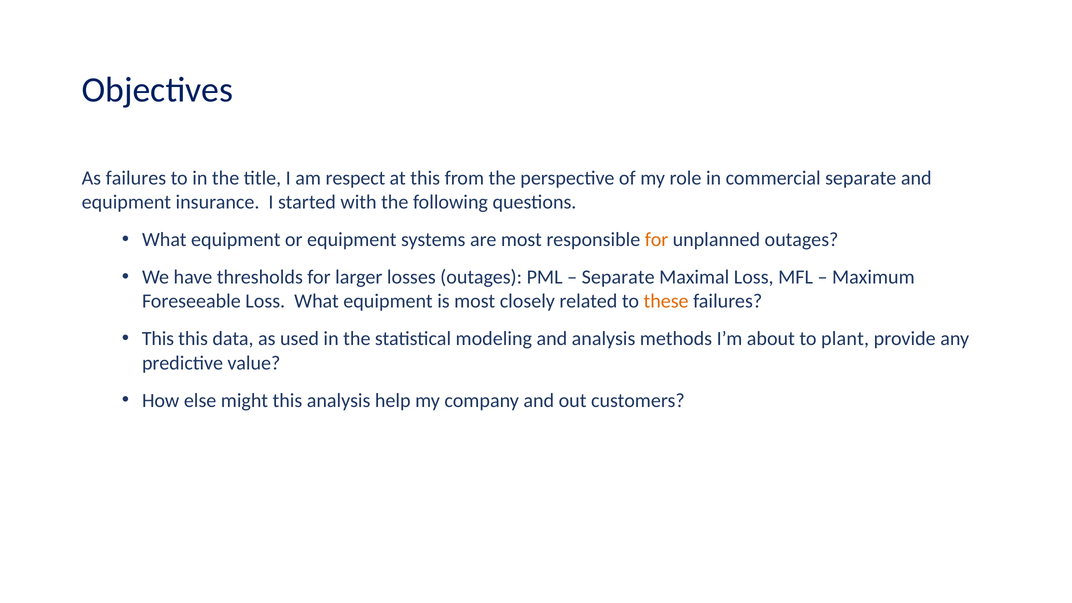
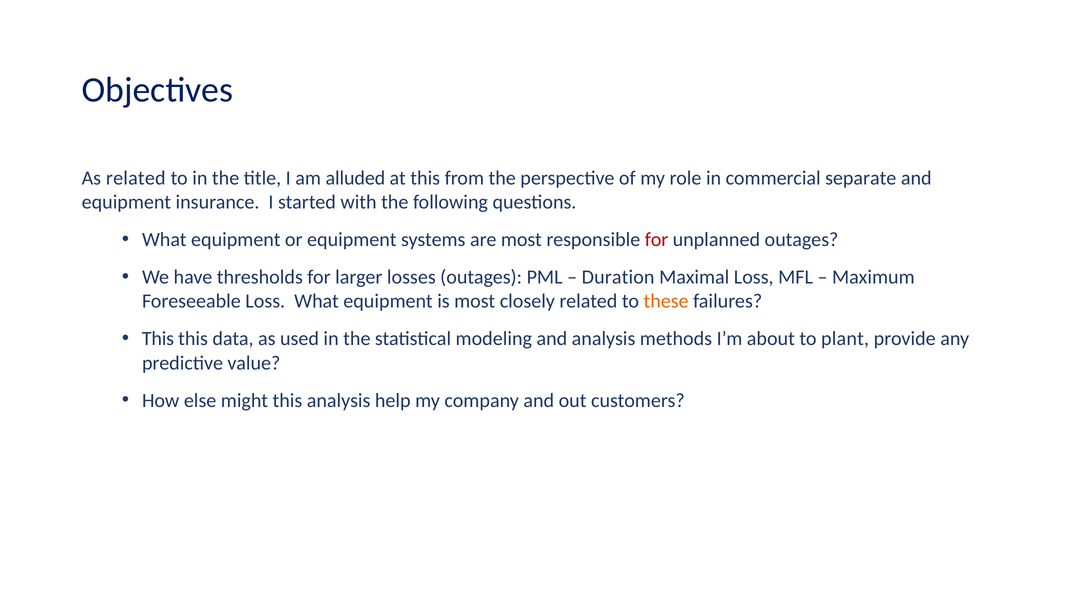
As failures: failures -> related (136, 178)
respect: respect -> alluded (355, 178)
for colour: orange -> red (657, 240)
Separate: Separate -> Duration (618, 277)
